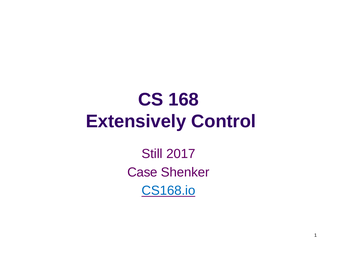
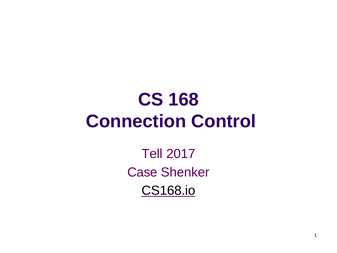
Extensively: Extensively -> Connection (136, 121)
Still: Still -> Tell (152, 154)
CS168.io colour: blue -> black (168, 190)
